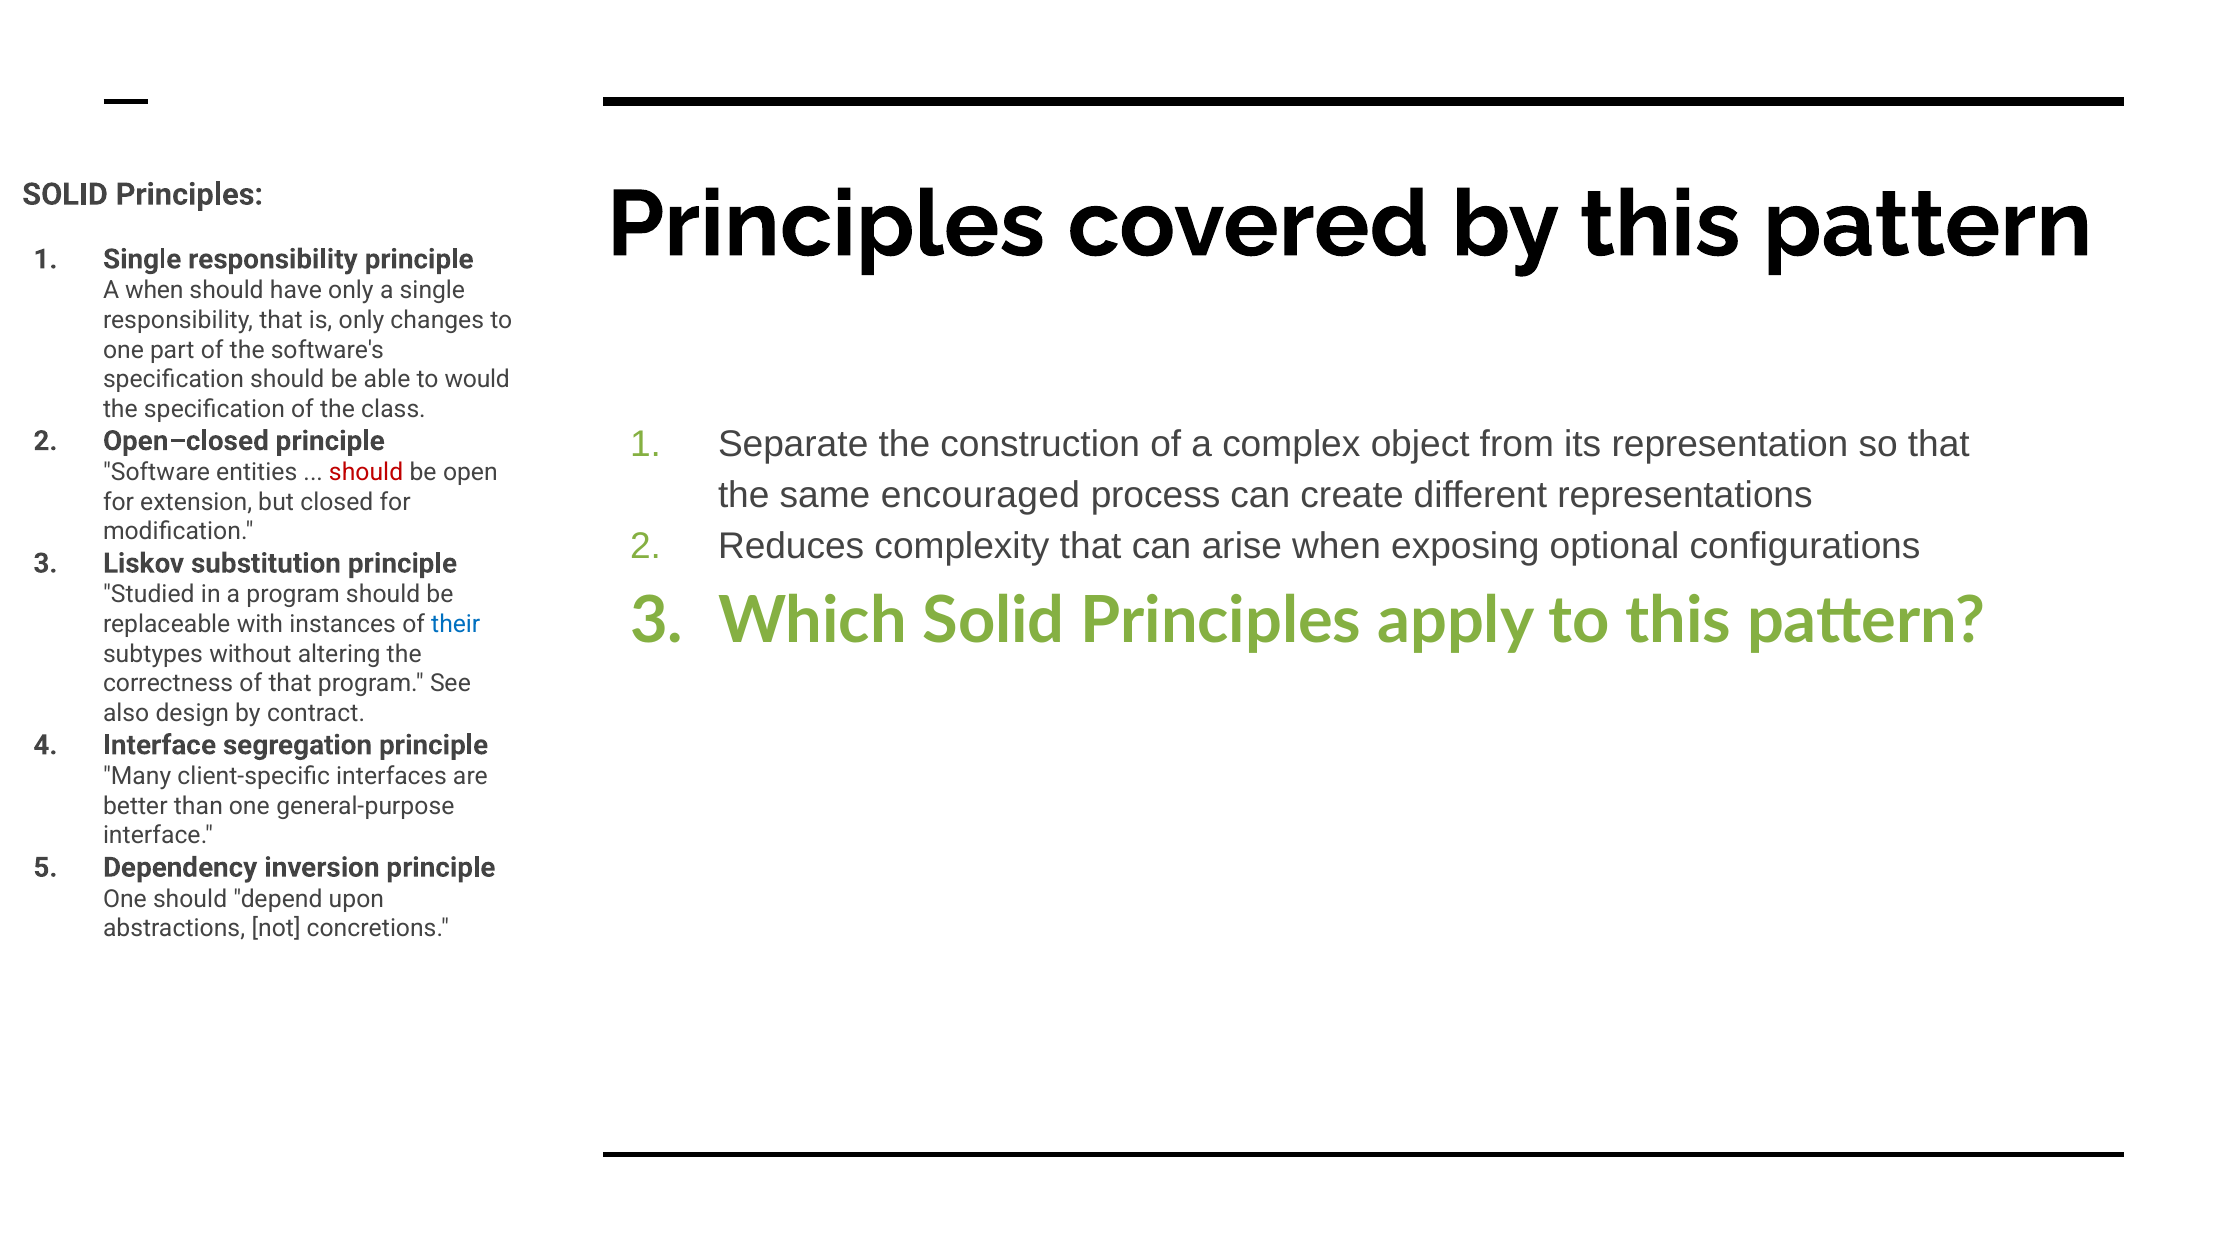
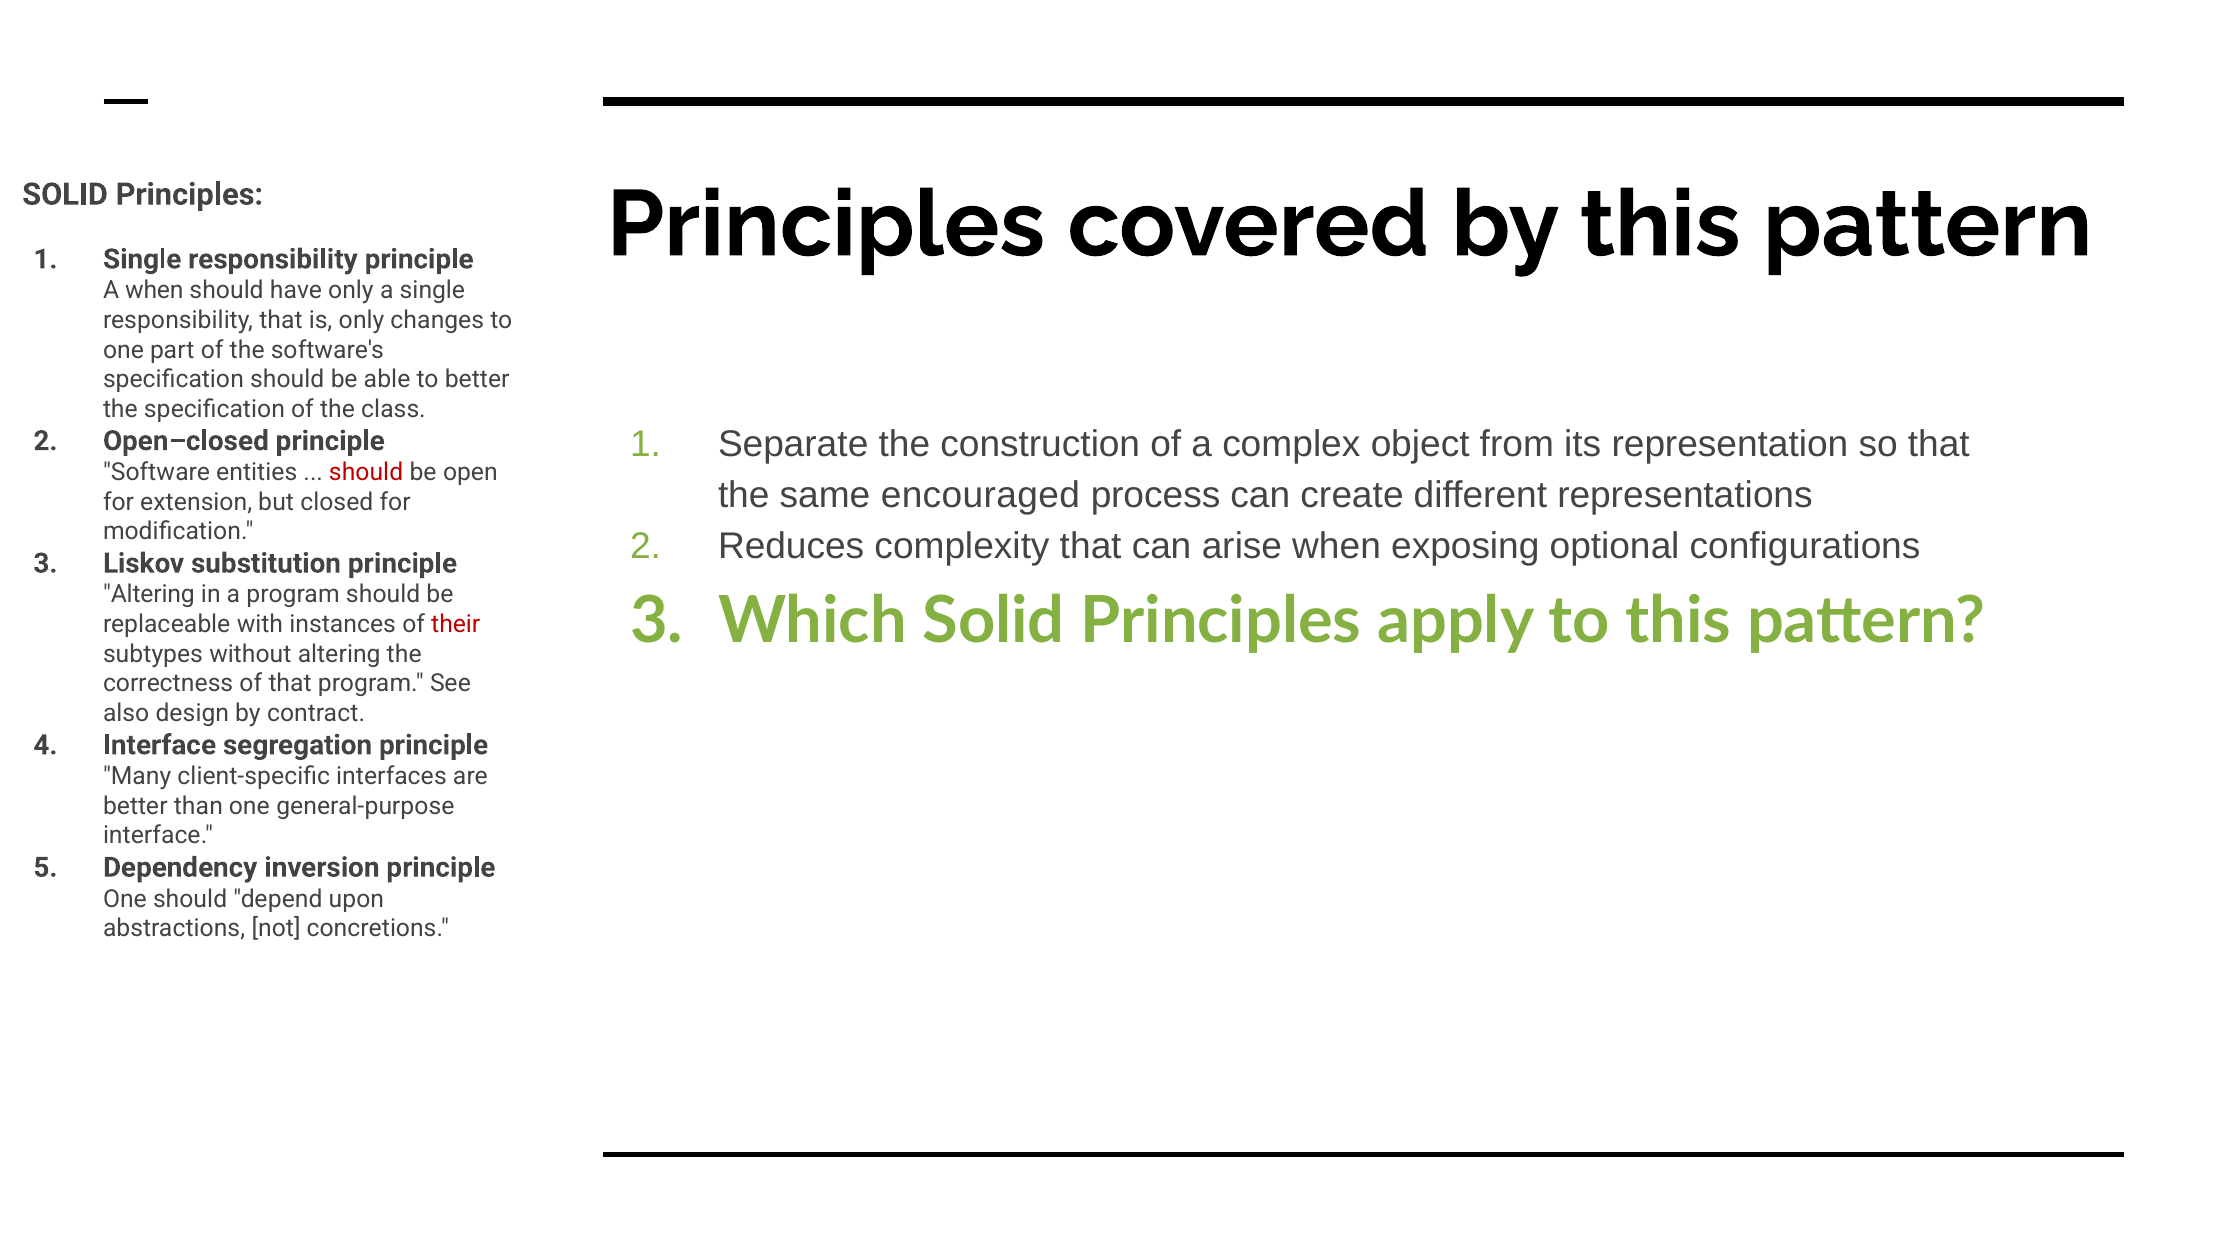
to would: would -> better (477, 379)
Studied: Studied -> Altering (149, 595)
their colour: blue -> red (456, 624)
